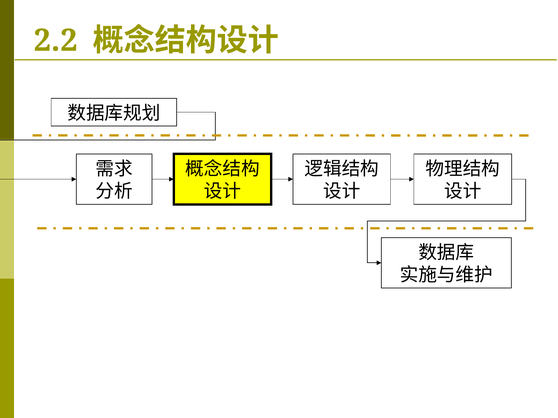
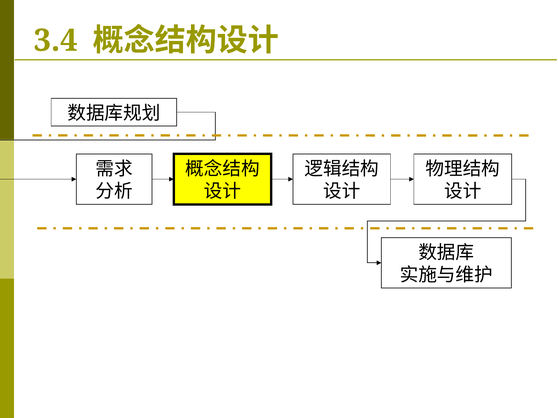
2.2: 2.2 -> 3.4 (56, 41)
